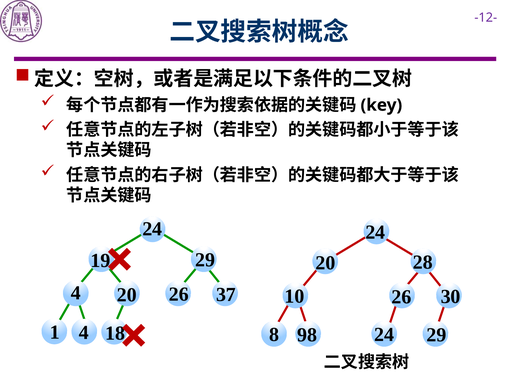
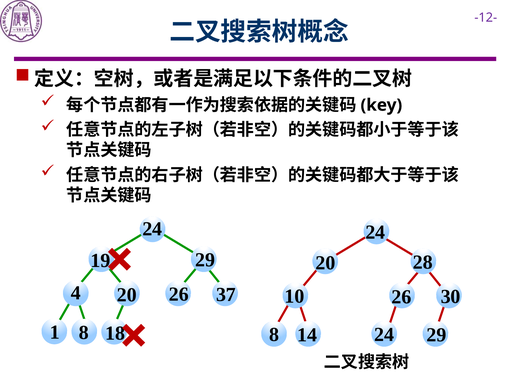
1 4: 4 -> 8 (84, 333)
98: 98 -> 14 (307, 335)
